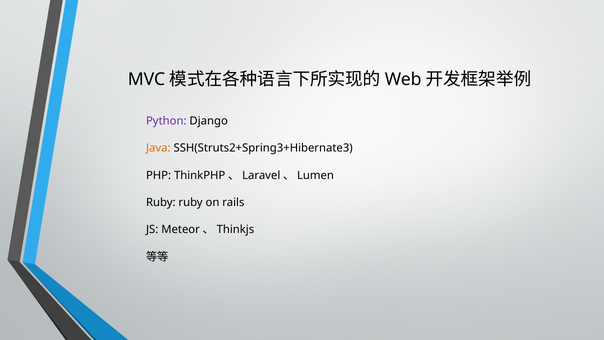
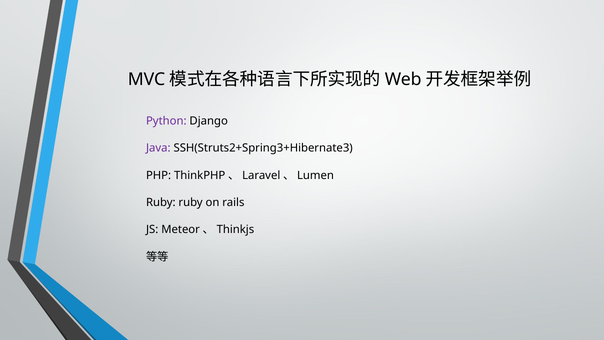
Java colour: orange -> purple (158, 148)
